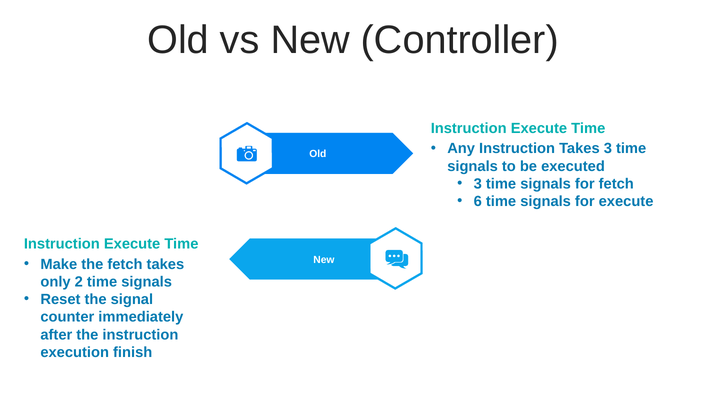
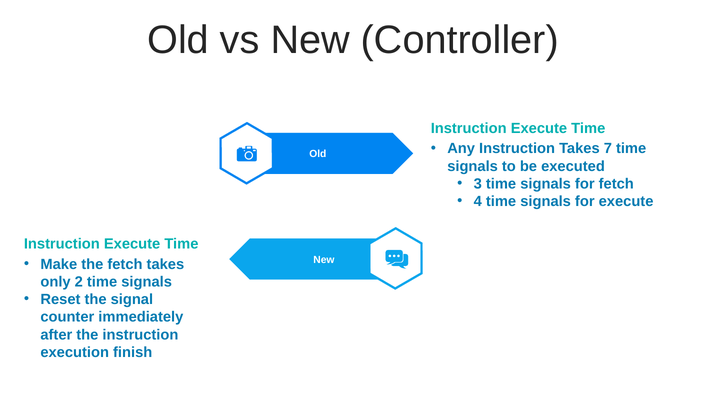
Takes 3: 3 -> 7 (608, 148)
6: 6 -> 4 (478, 201)
